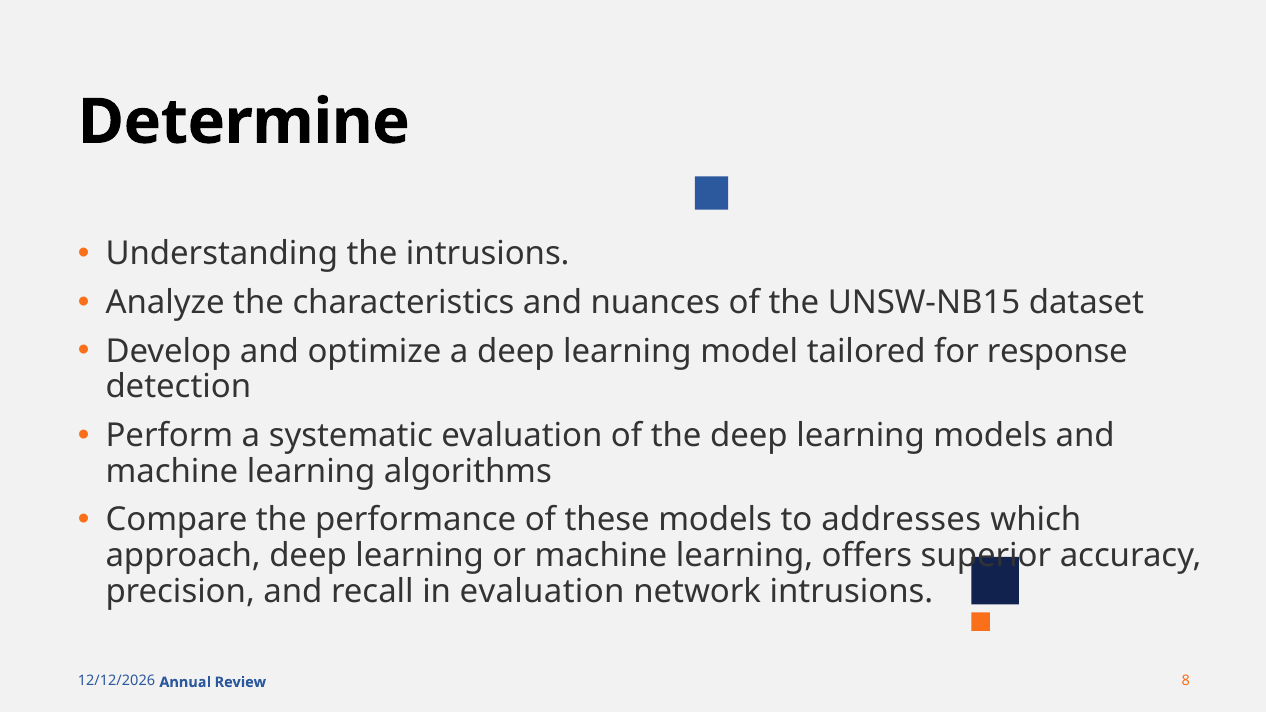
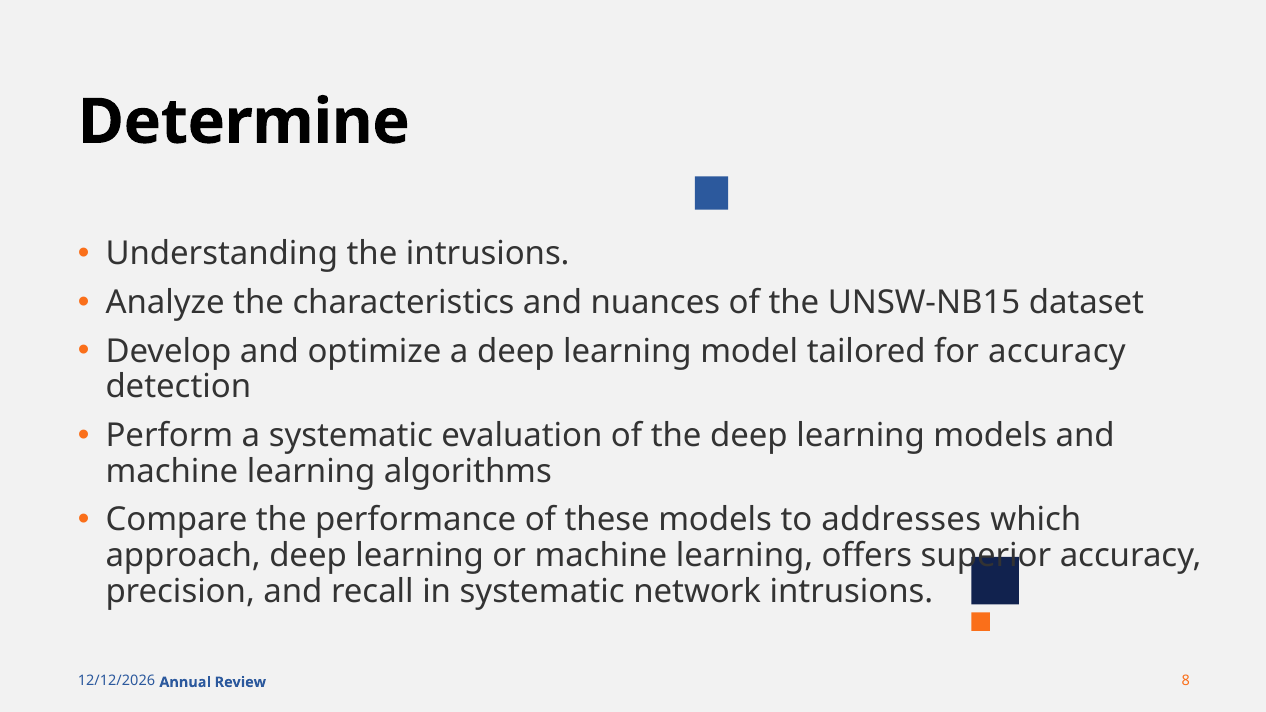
for response: response -> accuracy (1057, 351)
in evaluation: evaluation -> systematic (542, 591)
